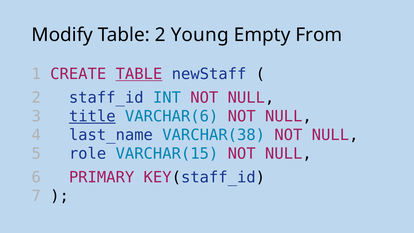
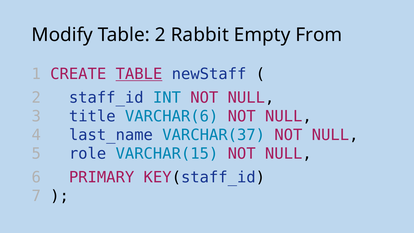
Young: Young -> Rabbit (200, 35)
title underline: present -> none (92, 116)
VARCHAR(38: VARCHAR(38 -> VARCHAR(37 (214, 135)
